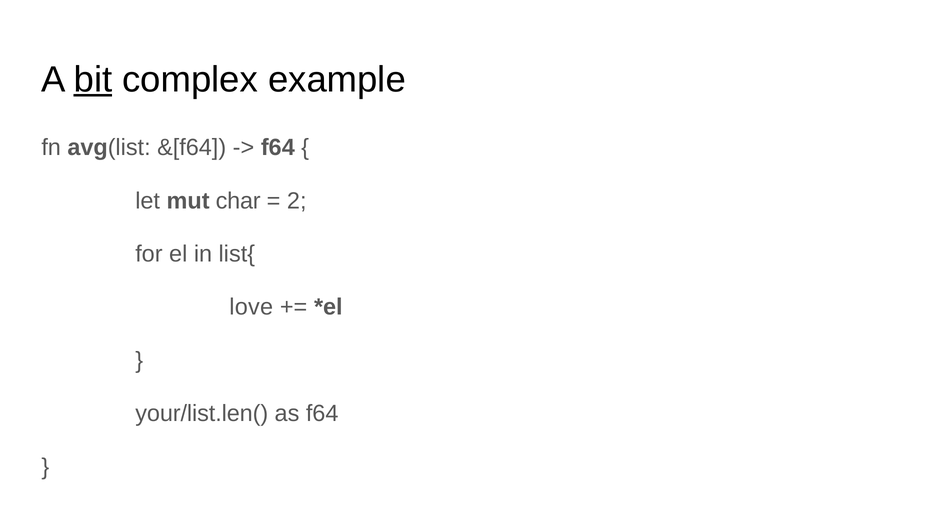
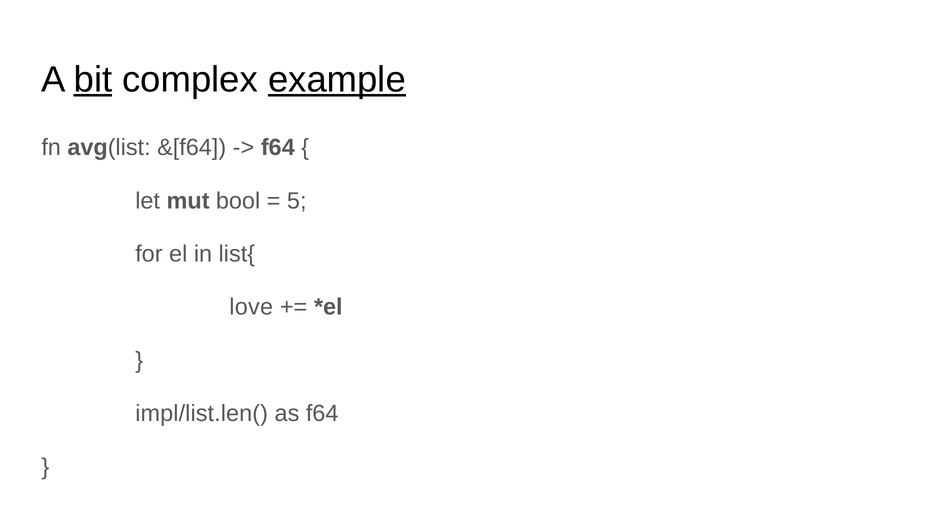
example underline: none -> present (337, 80)
char: char -> bool (238, 201)
2: 2 -> 5 (297, 201)
your/list.len(: your/list.len( -> impl/list.len( (202, 414)
